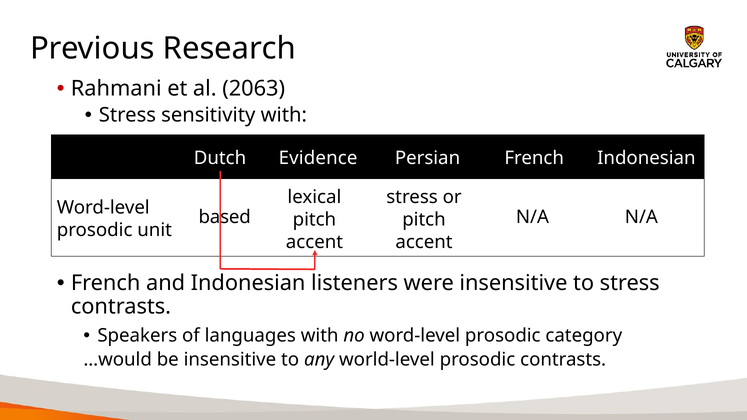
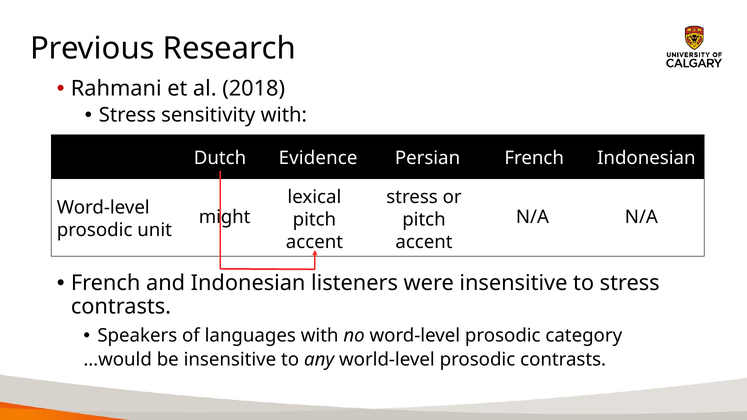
2063: 2063 -> 2018 (254, 89)
based: based -> might (225, 217)
